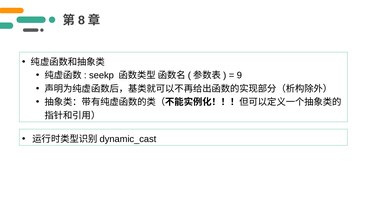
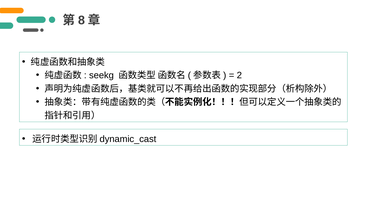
seekp: seekp -> seekg (101, 75)
9: 9 -> 2 (239, 75)
